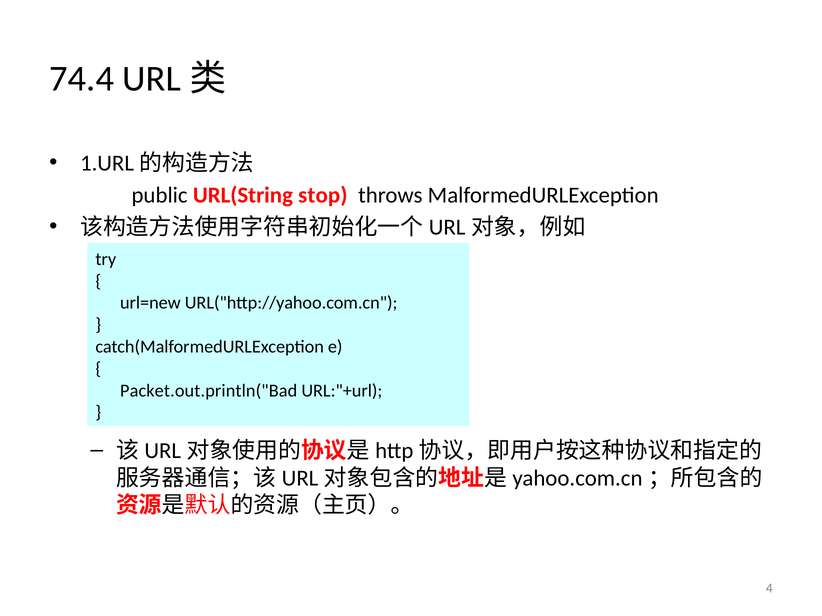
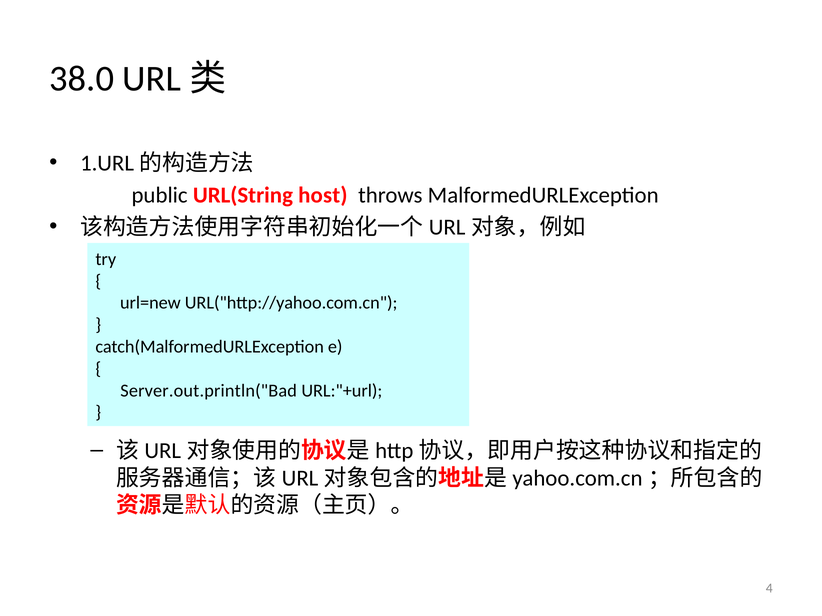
74.4: 74.4 -> 38.0 (82, 79)
stop: stop -> host (323, 195)
Packet.out.println("Bad: Packet.out.println("Bad -> Server.out.println("Bad (209, 391)
